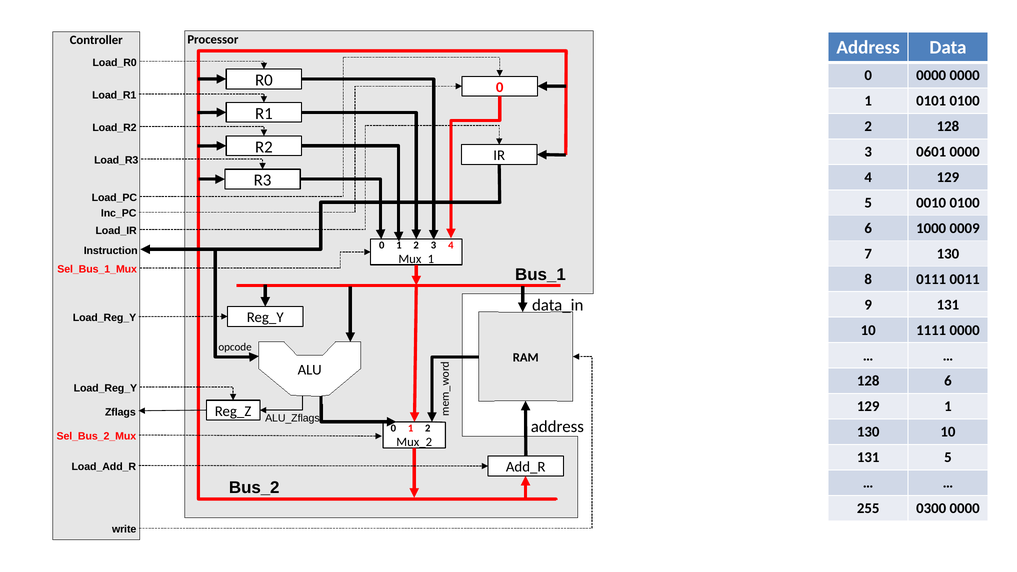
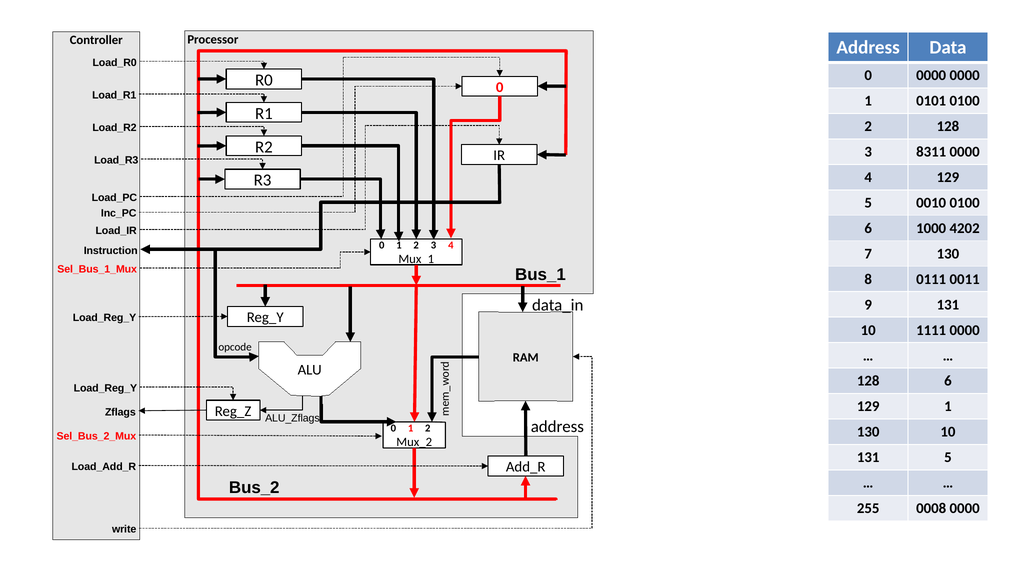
0601: 0601 -> 8311 (931, 152)
0009: 0009 -> 4202 (965, 228)
0300: 0300 -> 0008 (931, 508)
